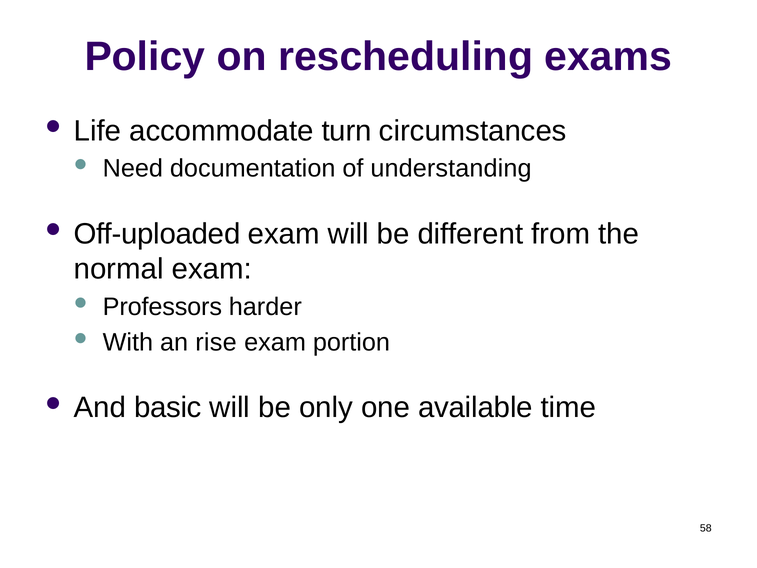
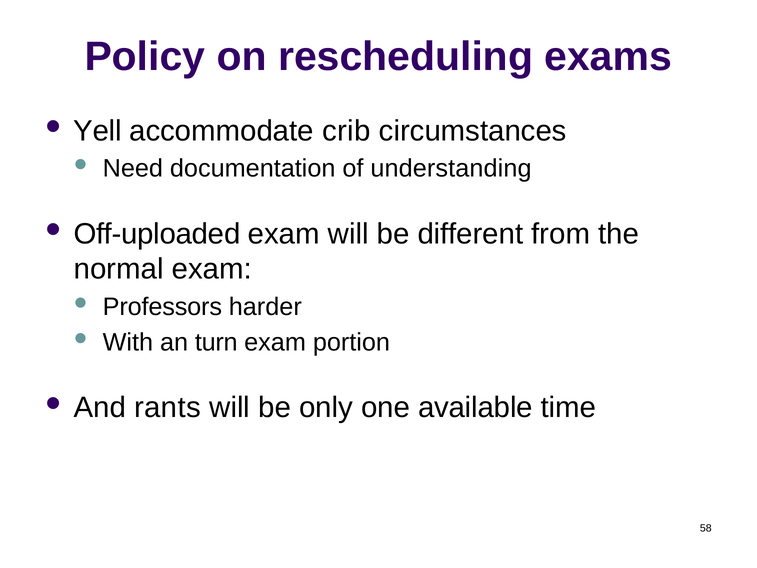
Life: Life -> Yell (98, 131)
turn: turn -> crib (346, 131)
rise: rise -> turn (216, 342)
basic: basic -> rants (168, 408)
